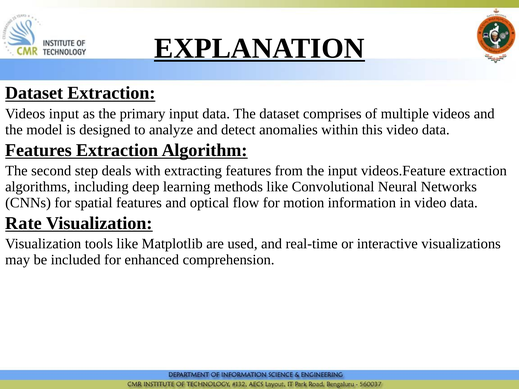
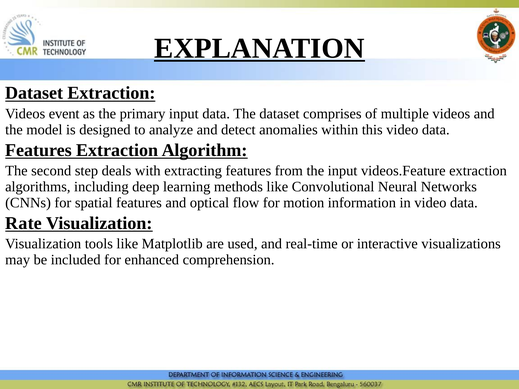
Videos input: input -> event (64, 114)
